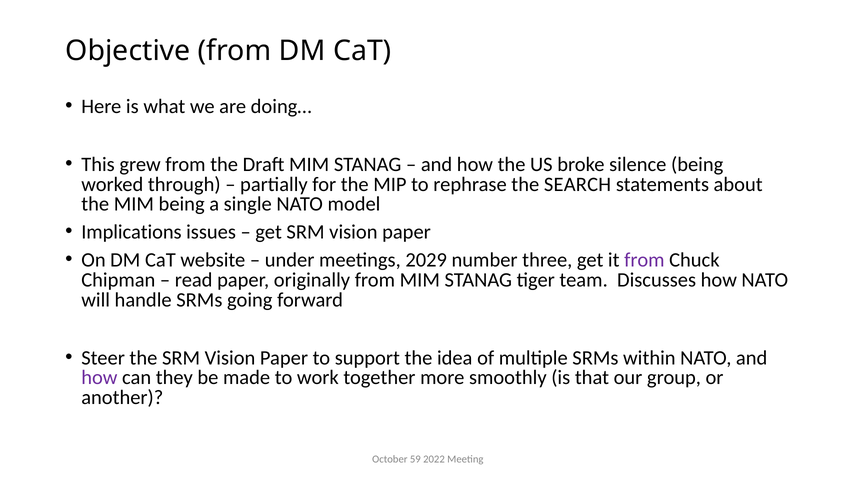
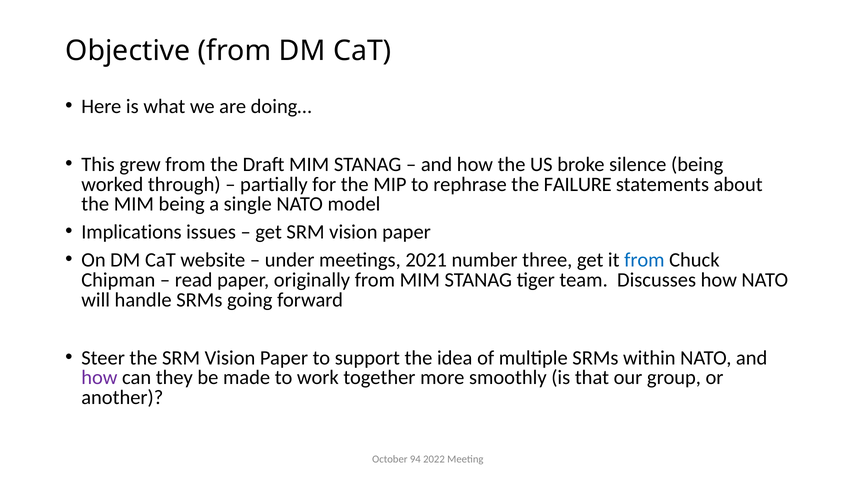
SEARCH: SEARCH -> FAILURE (578, 184)
2029: 2029 -> 2021 (426, 260)
from colour: purple -> blue (644, 260)
59: 59 -> 94 (415, 460)
